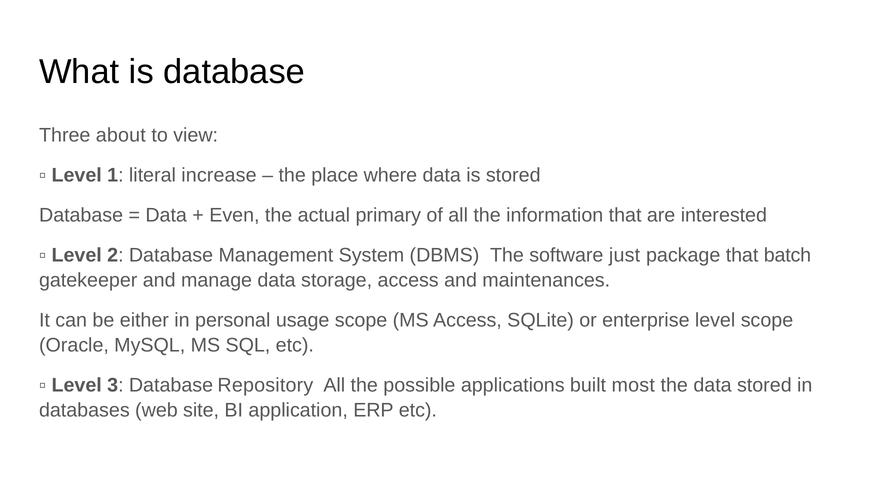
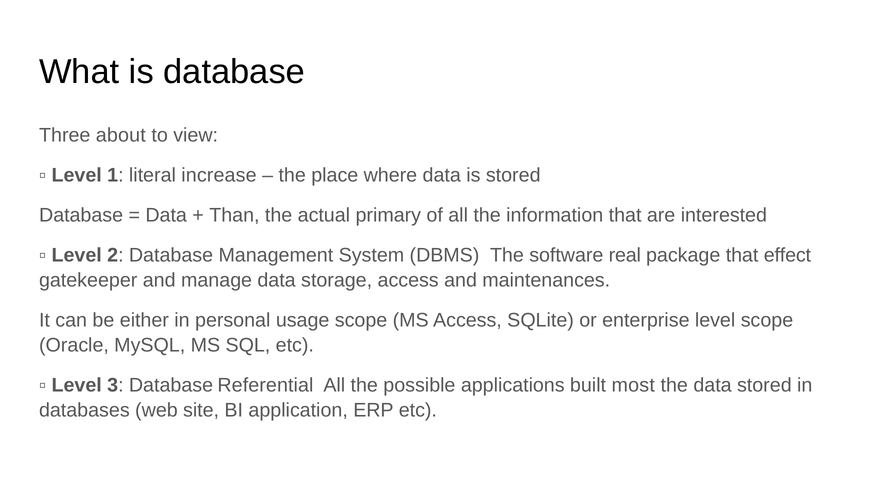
Even: Even -> Than (234, 215)
just: just -> real (625, 255)
batch: batch -> effect (787, 255)
Repository: Repository -> Referential (265, 385)
